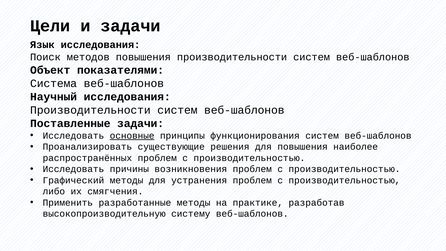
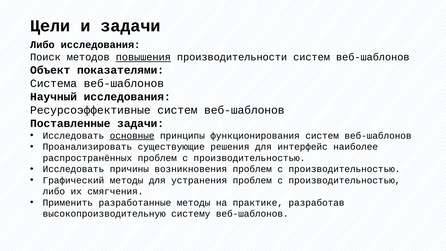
Язык: Язык -> Либо (42, 45)
повышения underline: none -> present (143, 57)
Производительности: Производительности -> Ресурсоэффективные (90, 110)
для повышения: повышения -> интерфейс (303, 147)
